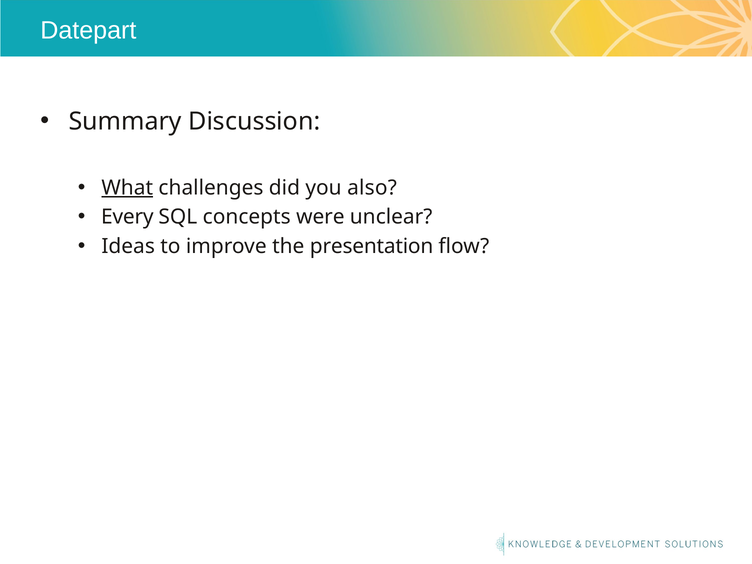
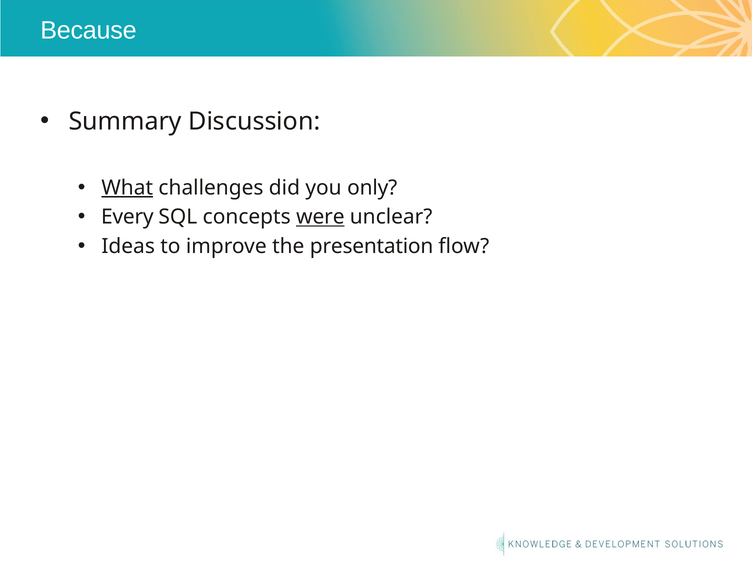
Datepart: Datepart -> Because (88, 30)
also: also -> only (372, 188)
were underline: none -> present (320, 217)
